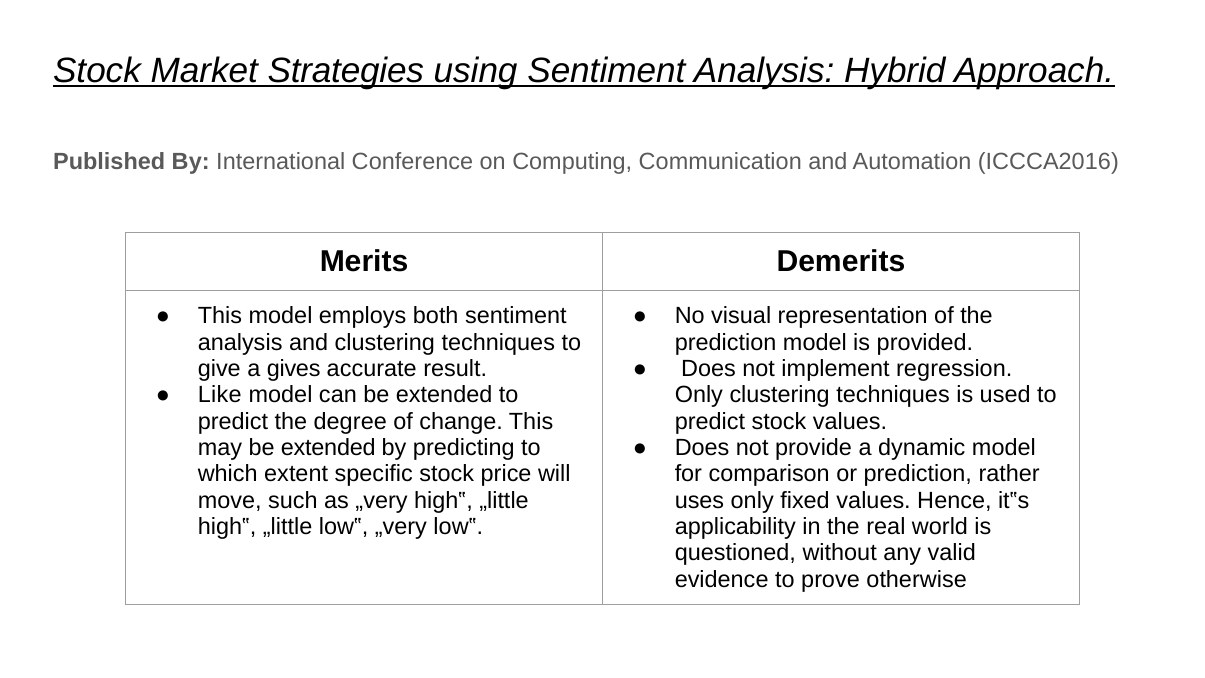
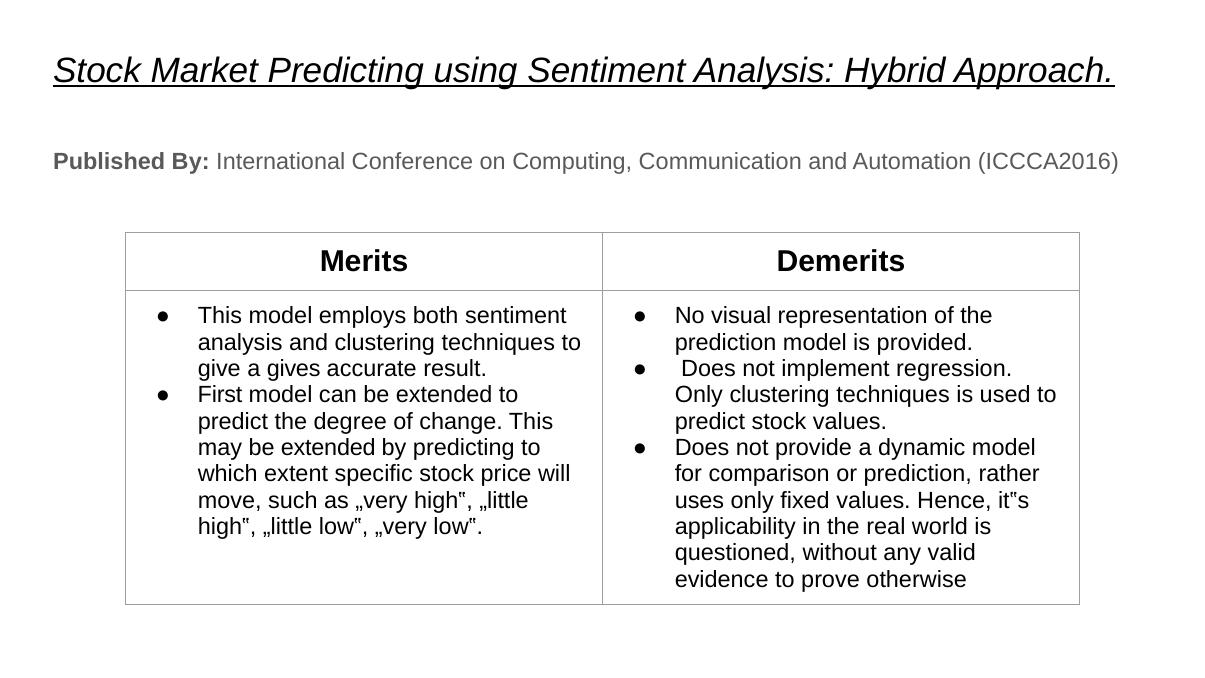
Market Strategies: Strategies -> Predicting (346, 71)
Like: Like -> First (220, 395)
